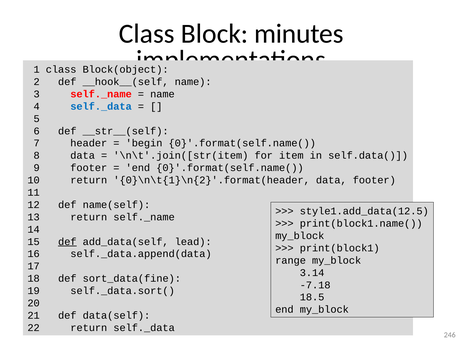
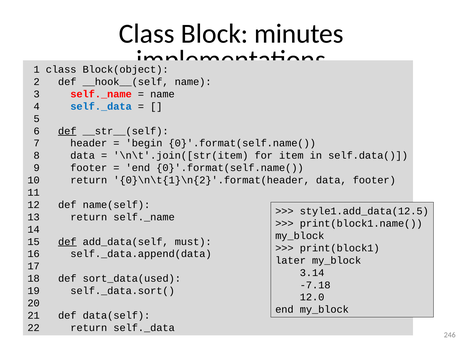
def underline: none -> present (67, 131)
lead: lead -> must (193, 242)
range: range -> later (291, 261)
sort_data(fine: sort_data(fine -> sort_data(used (132, 279)
18.5: 18.5 -> 12.0 (312, 298)
